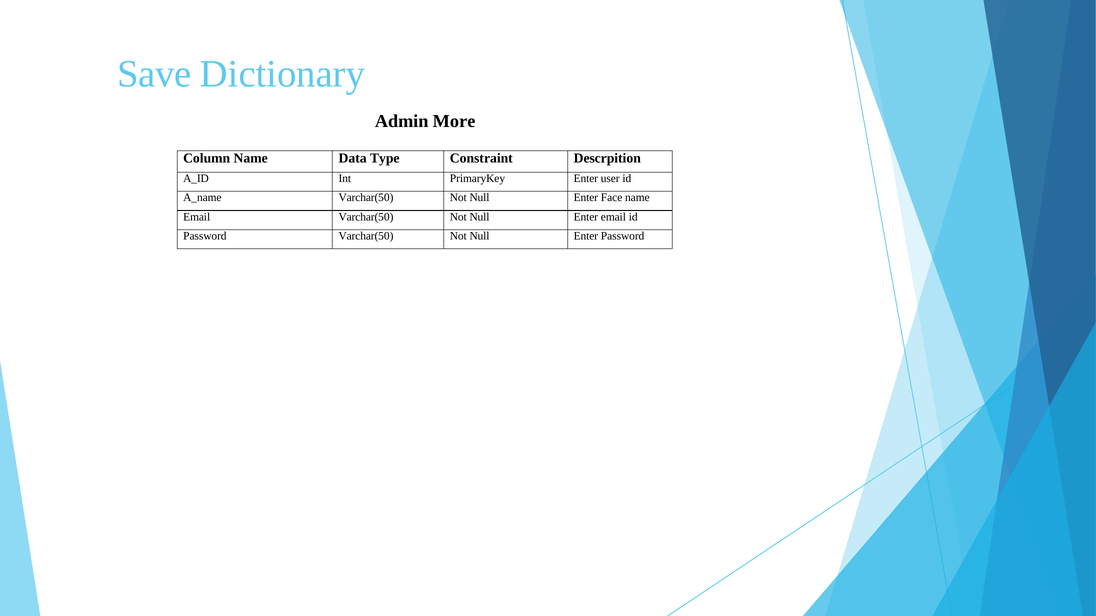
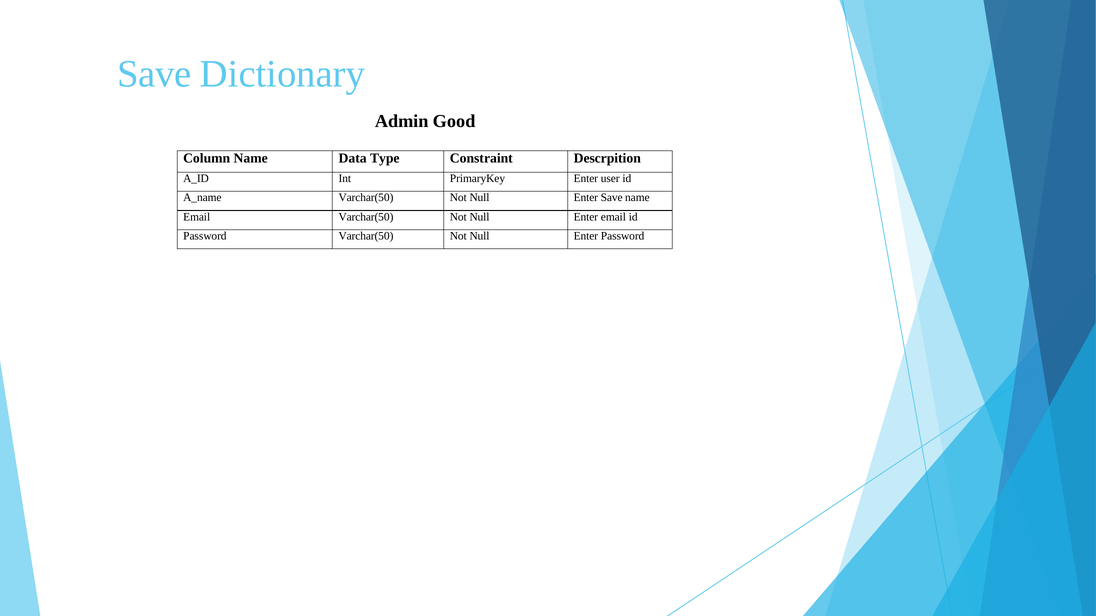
More: More -> Good (454, 121)
Enter Face: Face -> Save (612, 198)
